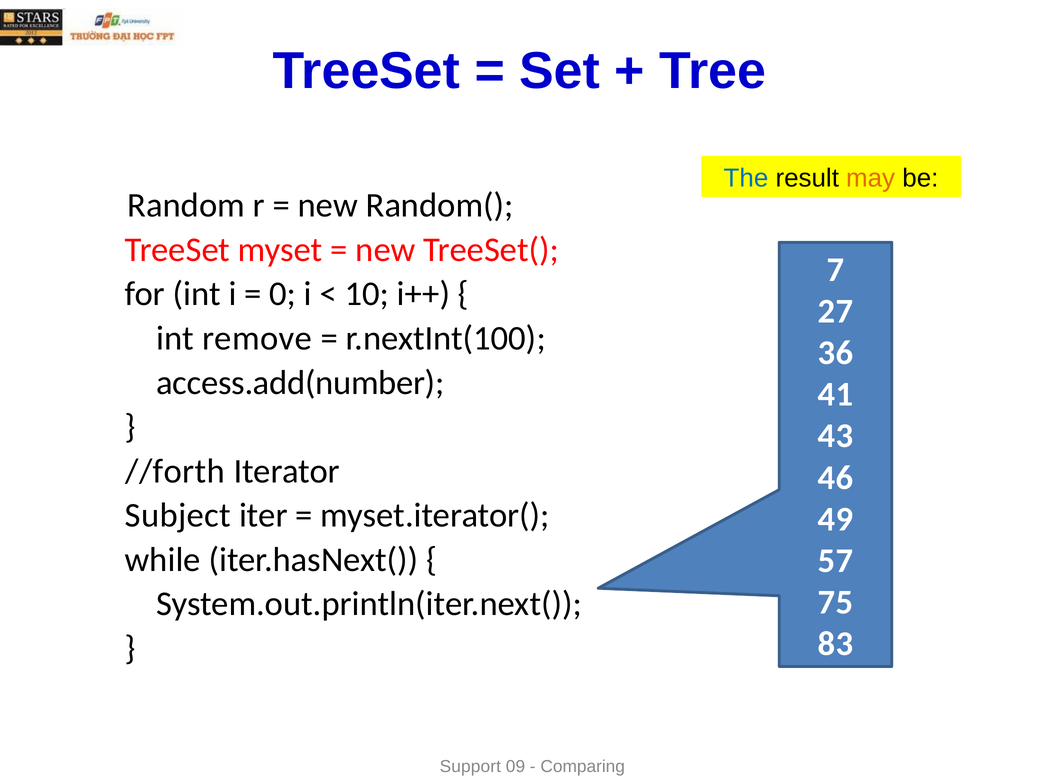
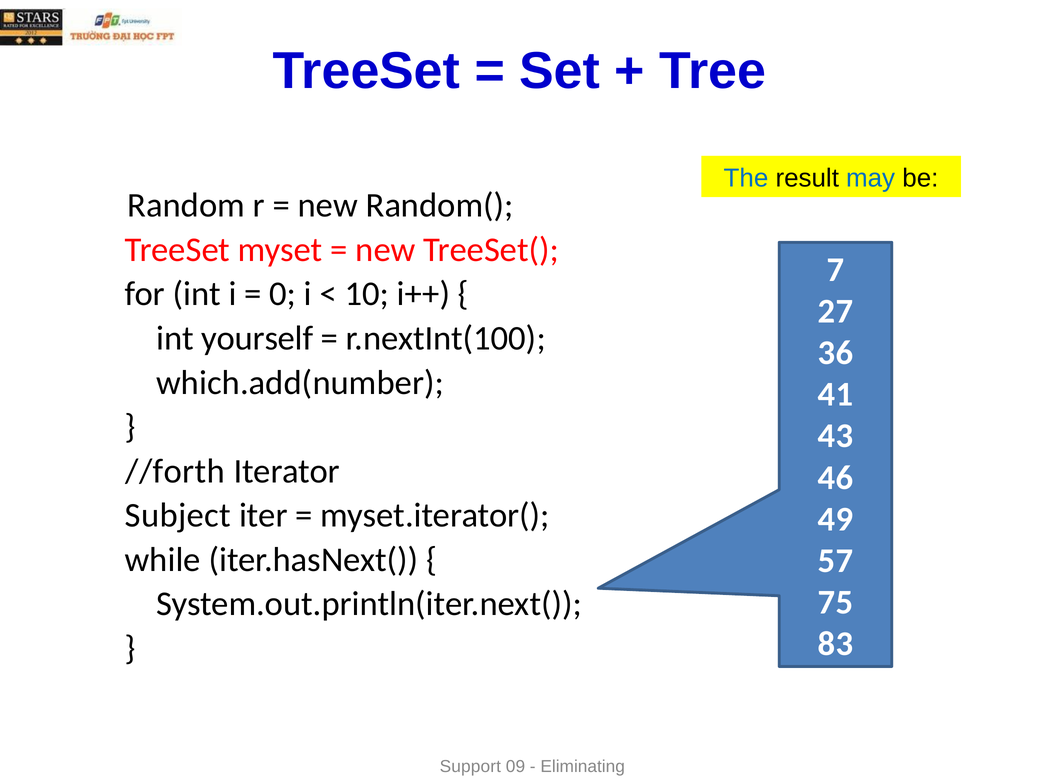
may colour: orange -> blue (871, 178)
remove: remove -> yourself (257, 338)
access.add(number: access.add(number -> which.add(number (300, 383)
Comparing: Comparing -> Eliminating (583, 767)
